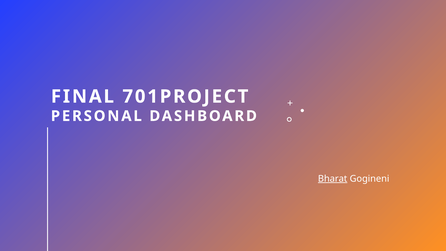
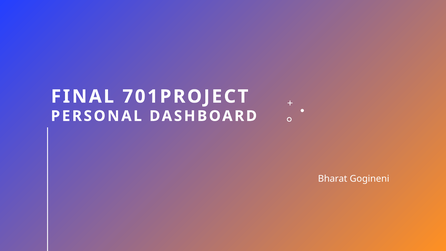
Bharat underline: present -> none (333, 179)
